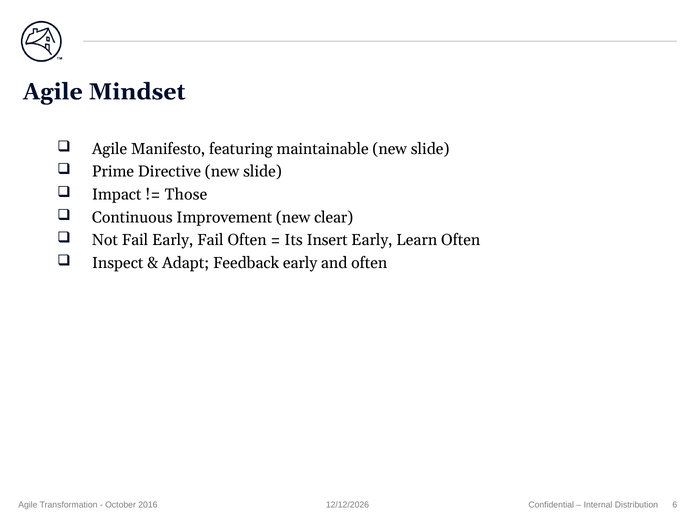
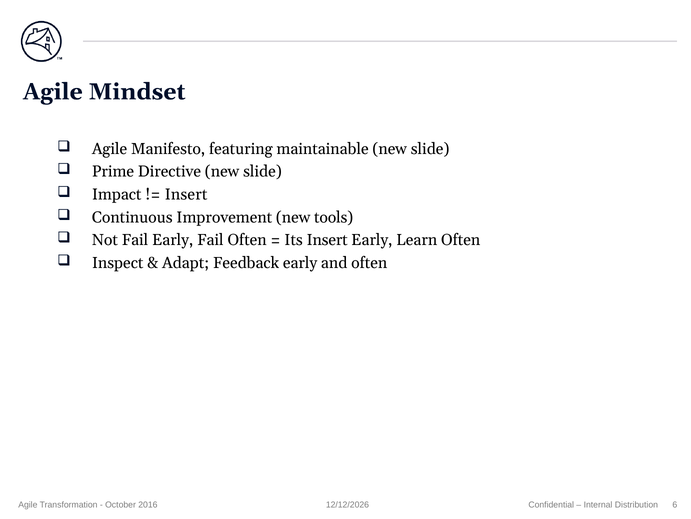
Those: Those -> Insert (186, 194)
clear: clear -> tools (334, 217)
